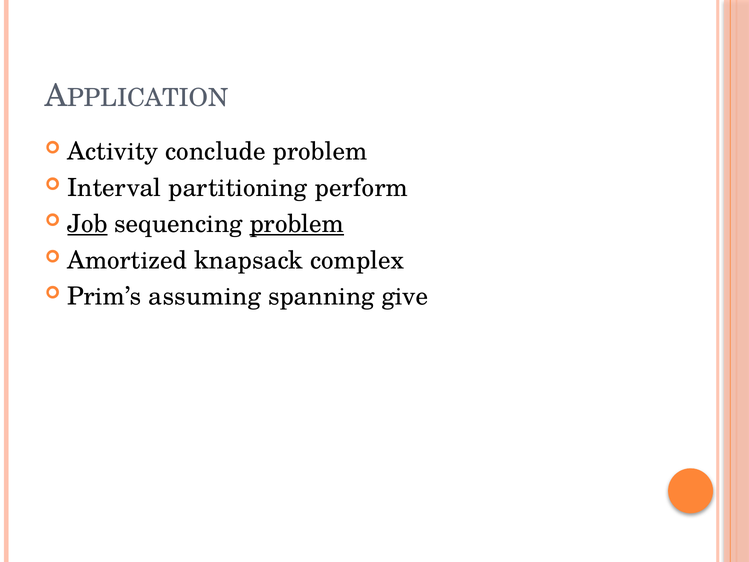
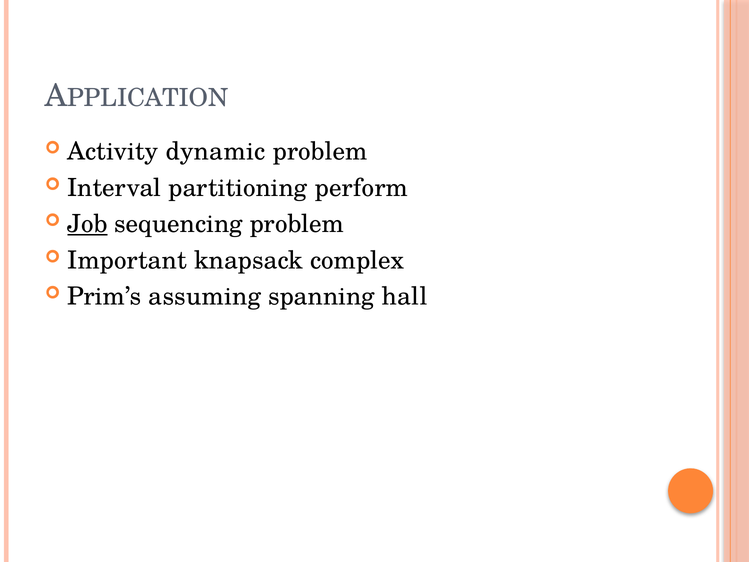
conclude: conclude -> dynamic (215, 152)
problem underline: present -> none (297, 224)
Amortized: Amortized -> Important (127, 260)
give: give -> hall (405, 296)
